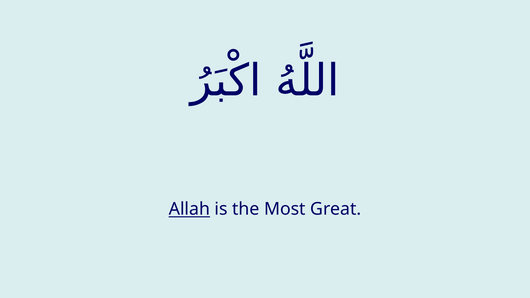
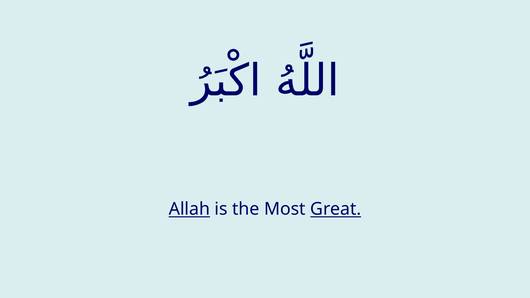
Great underline: none -> present (336, 209)
